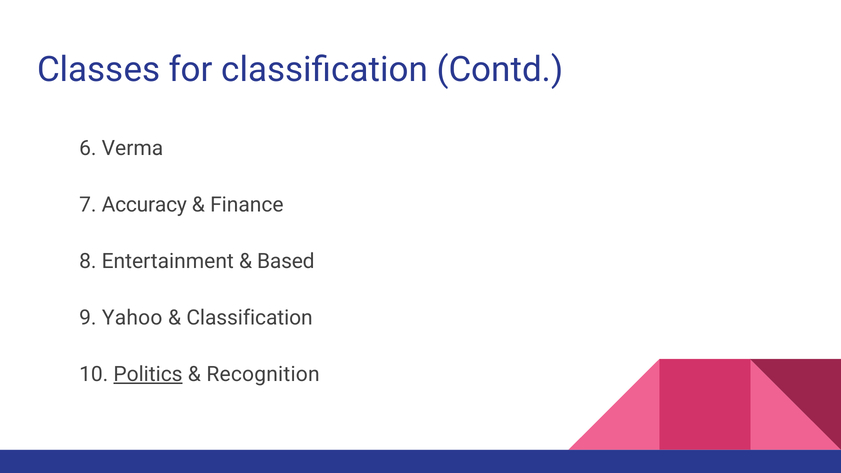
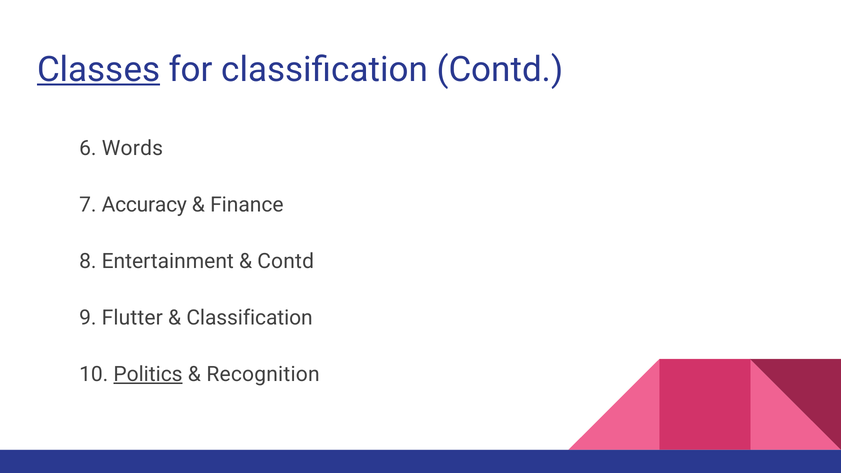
Classes underline: none -> present (99, 70)
Verma: Verma -> Words (132, 148)
Based: Based -> Contd (286, 261)
Yahoo: Yahoo -> Flutter (132, 318)
